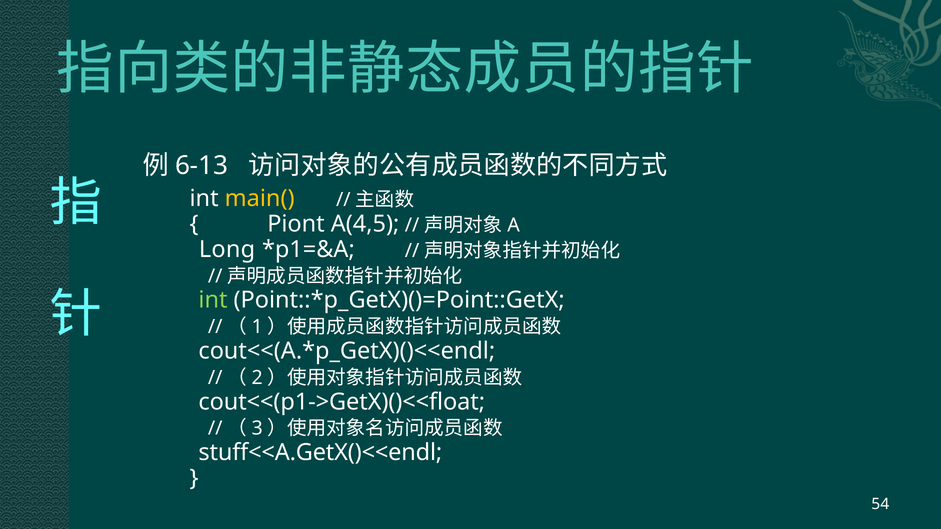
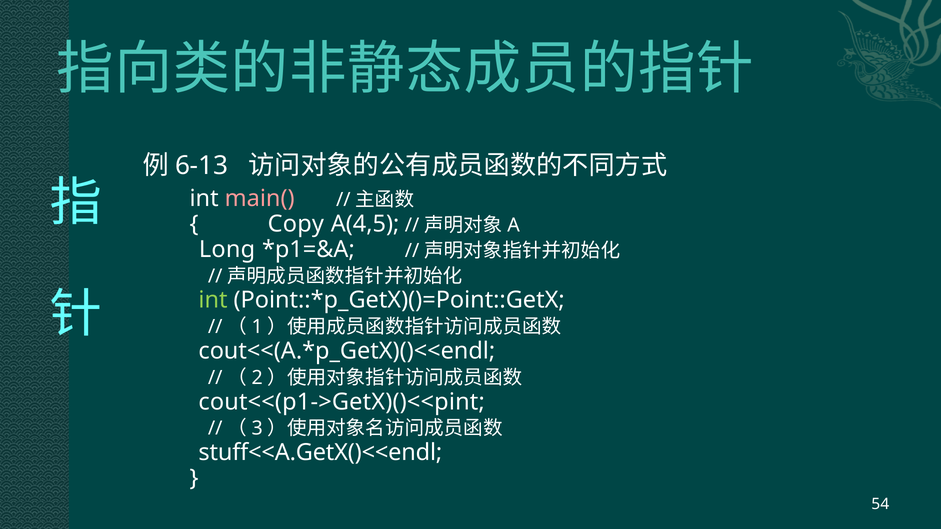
main( colour: yellow -> pink (260, 199)
Piont: Piont -> Copy (296, 224)
cout<<(p1->GetX)()<<float: cout<<(p1->GetX)()<<float -> cout<<(p1->GetX)()<<pint (342, 402)
